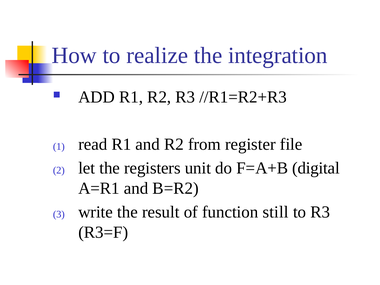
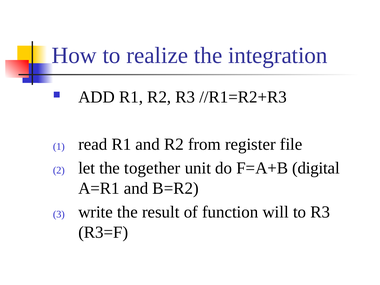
registers: registers -> together (152, 168)
still: still -> will (276, 212)
